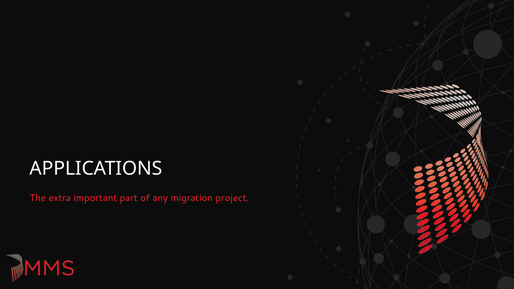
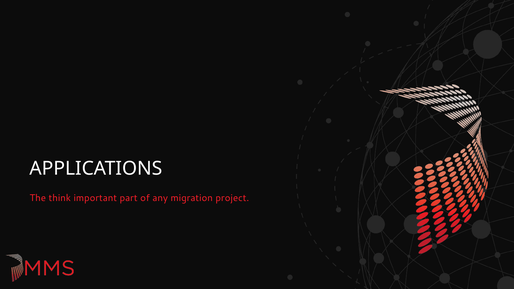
extra: extra -> think (60, 198)
